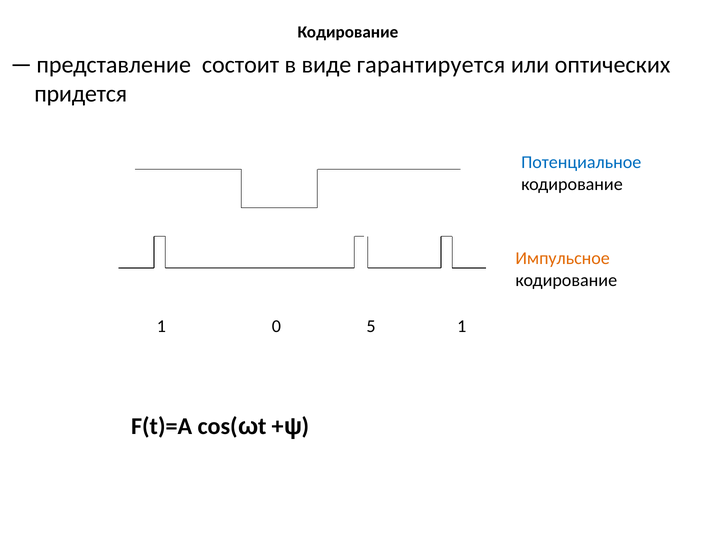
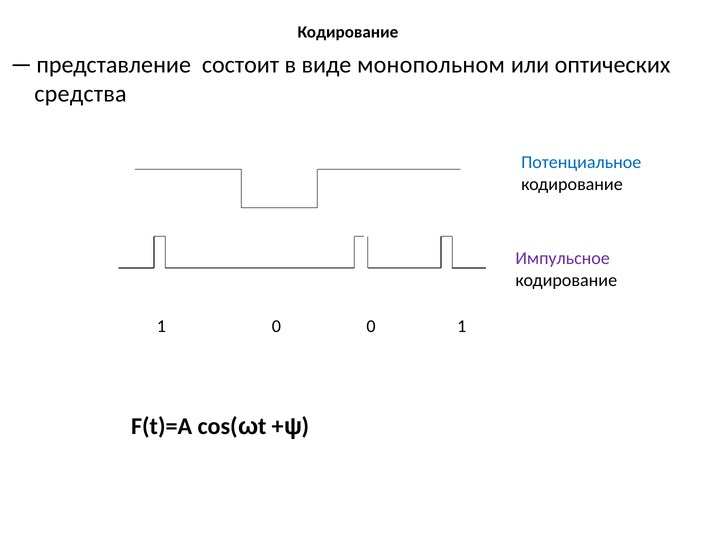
гарантируется: гарантируется -> монопольном (431, 65)
придется: придется -> средства (80, 94)
Импульсное colour: orange -> purple (563, 259)
0 5: 5 -> 0 (371, 326)
